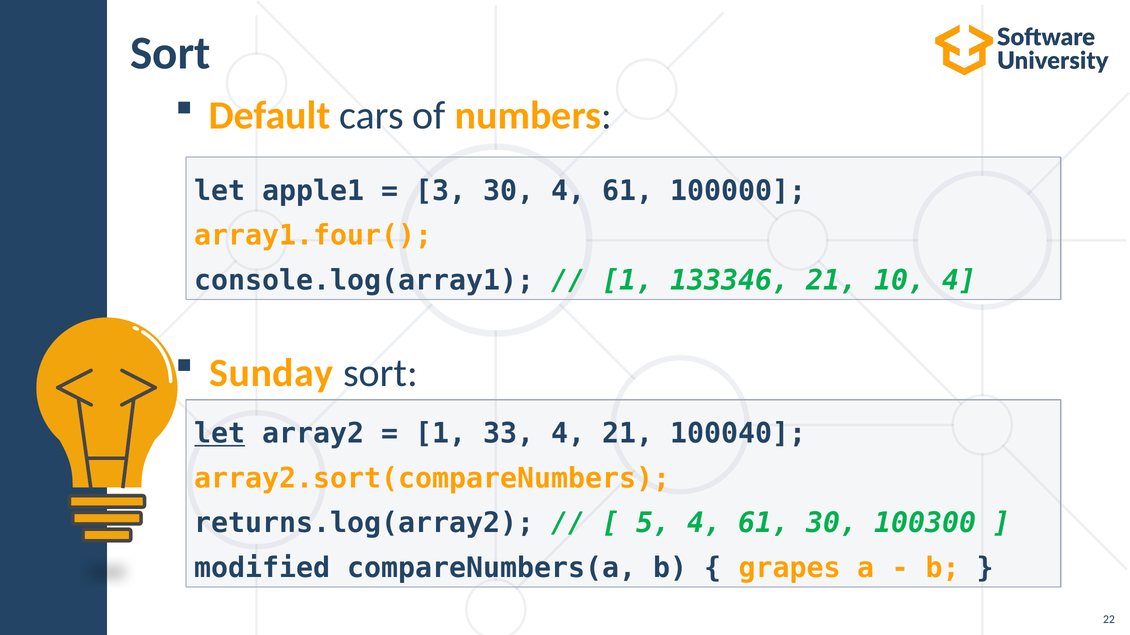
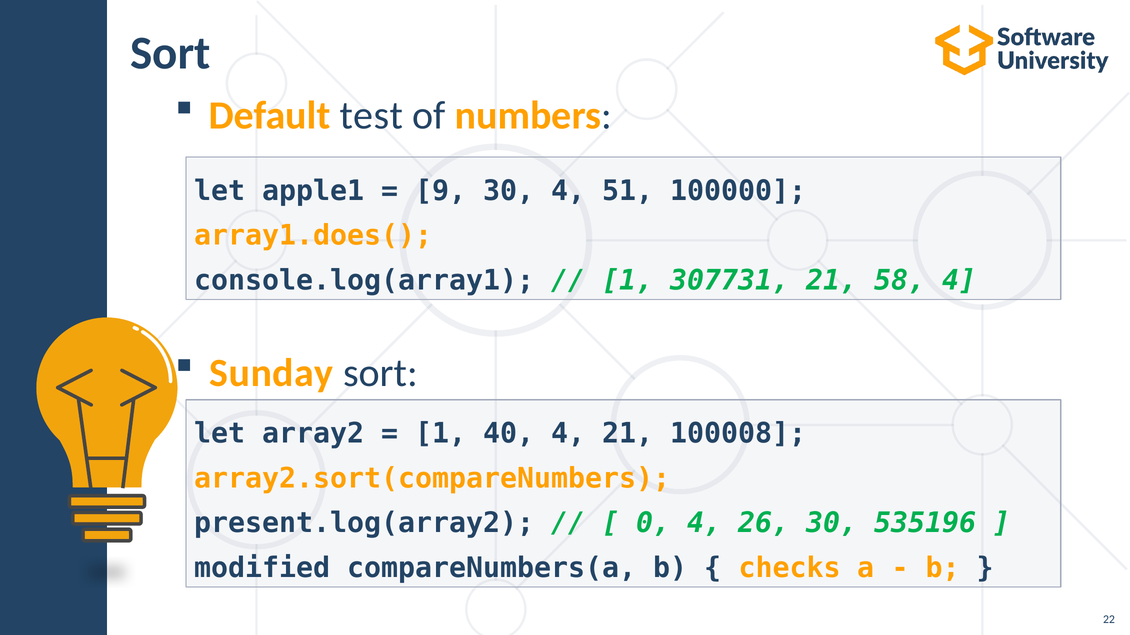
cars: cars -> test (371, 115)
3: 3 -> 9 (441, 191)
30 4 61: 61 -> 51 (628, 191)
array1.four(: array1.four( -> array1.does( (313, 236)
133346: 133346 -> 307731 (730, 281)
10: 10 -> 58 (900, 281)
let underline: present -> none (220, 434)
33: 33 -> 40 (509, 434)
100040: 100040 -> 100008 (738, 434)
returns.log(array2: returns.log(array2 -> present.log(array2 (364, 524)
5: 5 -> 0 (653, 524)
61: 61 -> 26 (764, 524)
100300: 100300 -> 535196 (925, 524)
grapes: grapes -> checks (790, 568)
